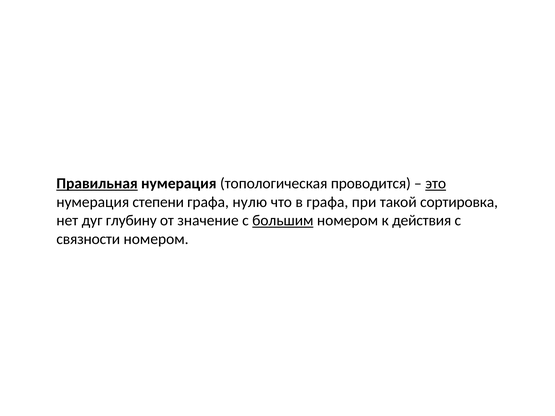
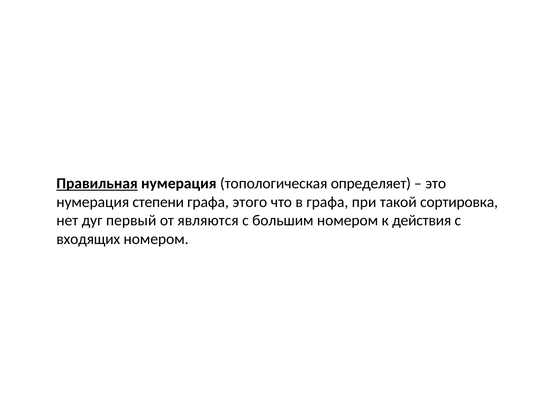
проводится: проводится -> определяет (371, 184)
это underline: present -> none (436, 184)
нулю: нулю -> этого (250, 202)
глубину: глубину -> первый (131, 221)
значение: значение -> являются (208, 221)
большим underline: present -> none (283, 221)
связности: связности -> входящих (88, 239)
